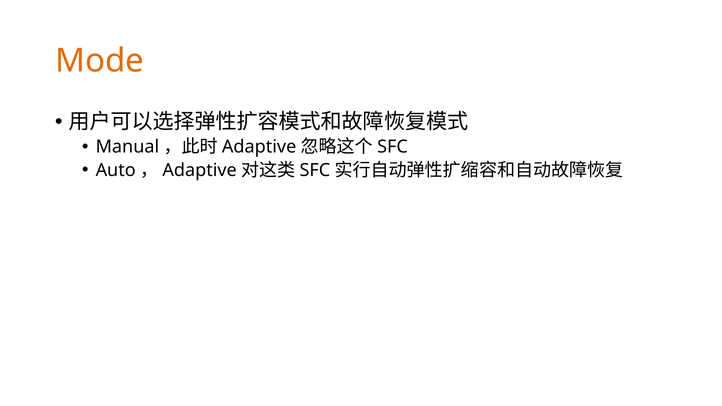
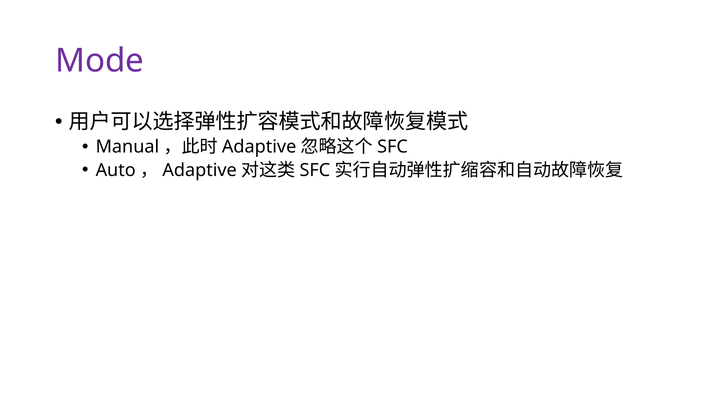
Mode colour: orange -> purple (100, 61)
